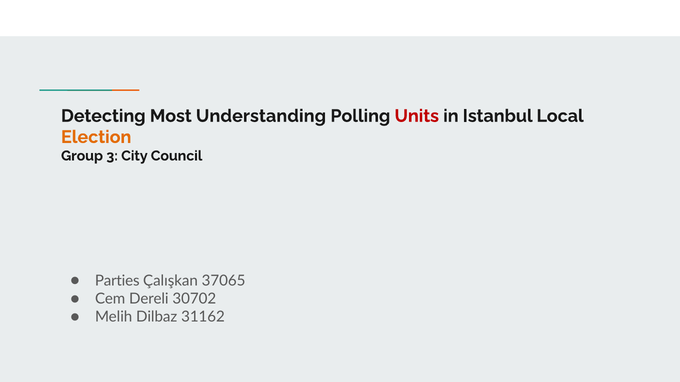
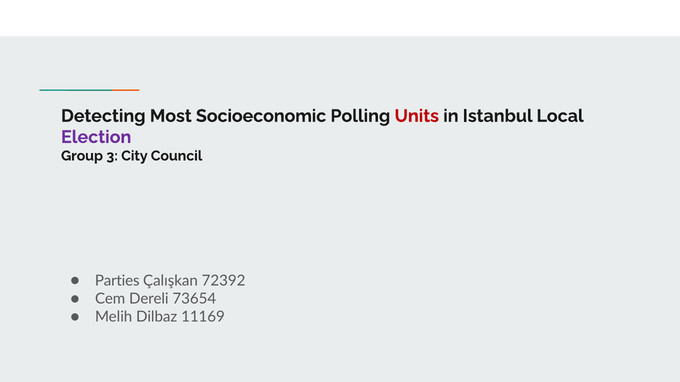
Understanding: Understanding -> Socioeconomic (261, 116)
Election colour: orange -> purple (96, 137)
37065: 37065 -> 72392 (224, 281)
30702: 30702 -> 73654 (194, 299)
31162: 31162 -> 11169 (203, 317)
